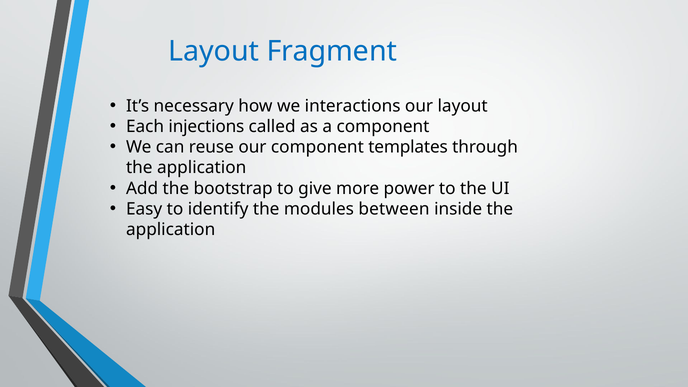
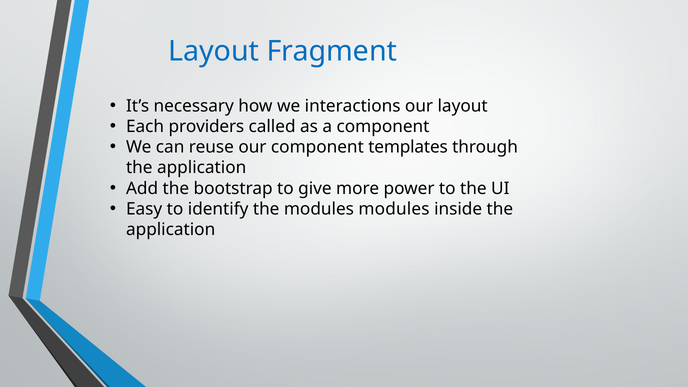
injections: injections -> providers (206, 126)
modules between: between -> modules (394, 209)
